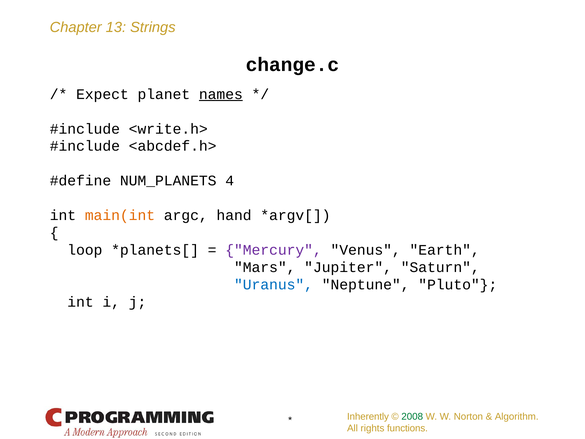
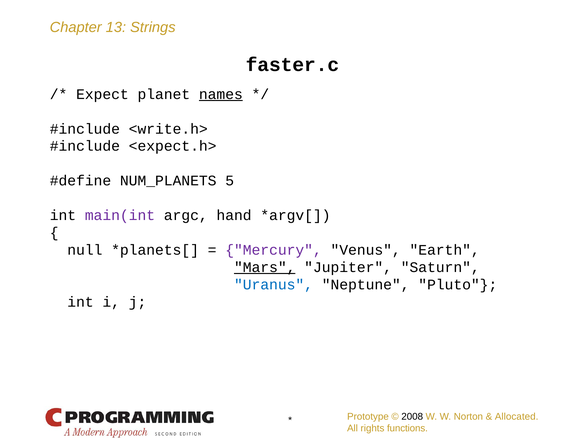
change.c: change.c -> faster.c (293, 65)
<abcdef.h>: <abcdef.h> -> <expect.h> (173, 146)
4: 4 -> 5 (230, 181)
main(int colour: orange -> purple (120, 215)
loop: loop -> null (85, 250)
Mars underline: none -> present (265, 267)
Inherently: Inherently -> Prototype (368, 416)
2008 colour: green -> black (412, 416)
Algorithm: Algorithm -> Allocated (517, 416)
